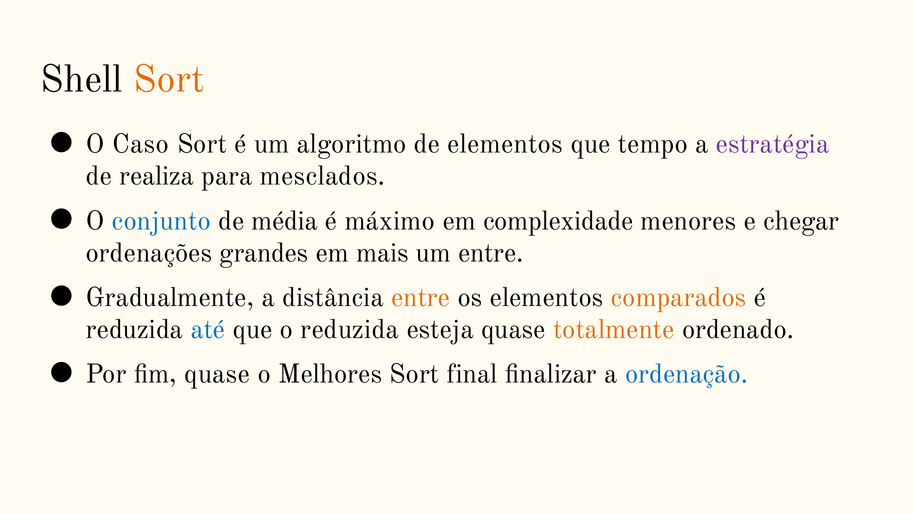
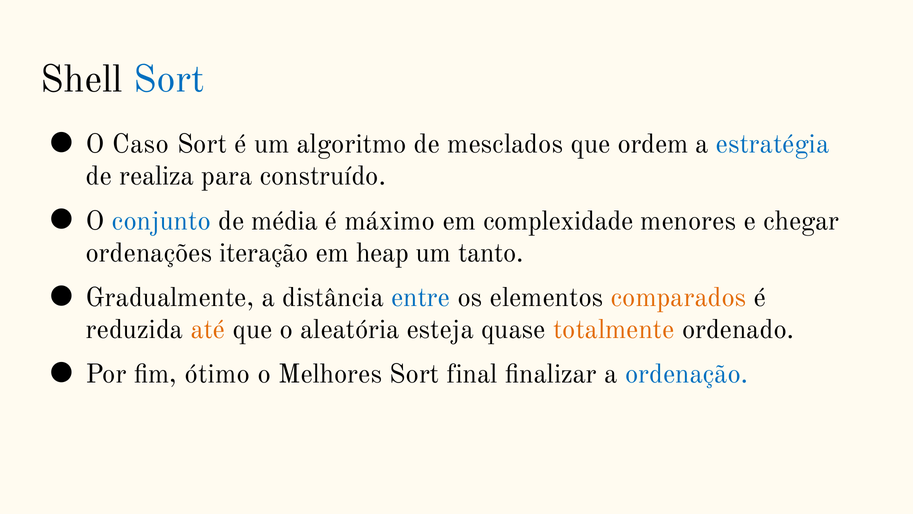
Sort colour: orange -> blue (169, 79)
de elementos: elementos -> mesclados (505, 144)
tempo: tempo -> ordem (653, 144)
estratégia colour: purple -> blue (773, 144)
mesclados: mesclados -> construído (323, 176)
grandes: grandes -> iteração (264, 253)
mais: mais -> heap (382, 253)
um entre: entre -> tanto (491, 253)
entre colour: orange -> blue (421, 297)
até colour: blue -> orange (208, 329)
o reduzida: reduzida -> aleatória (350, 329)
fim quase: quase -> ótimo (217, 374)
